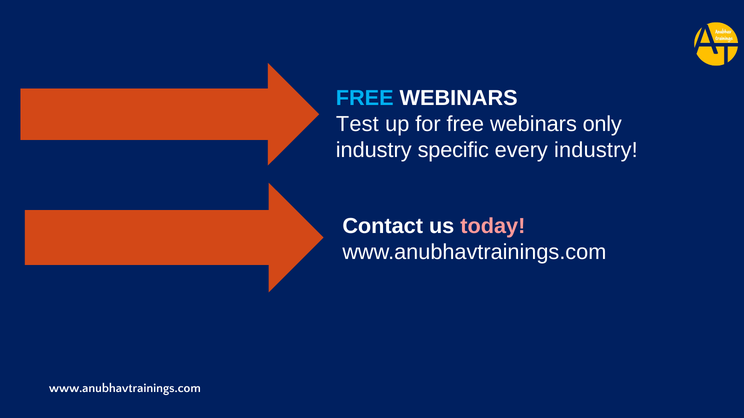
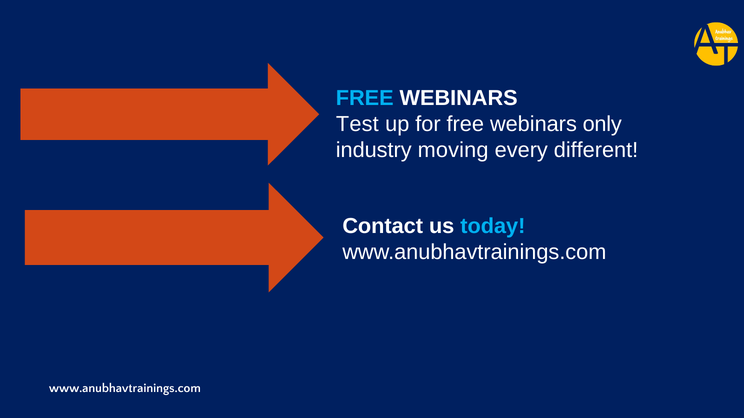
specific: specific -> moving (453, 151)
every industry: industry -> different (596, 151)
today colour: pink -> light blue (493, 227)
